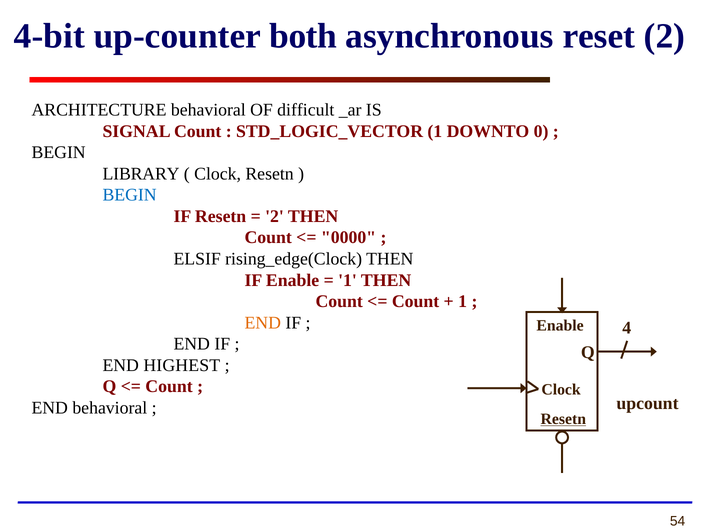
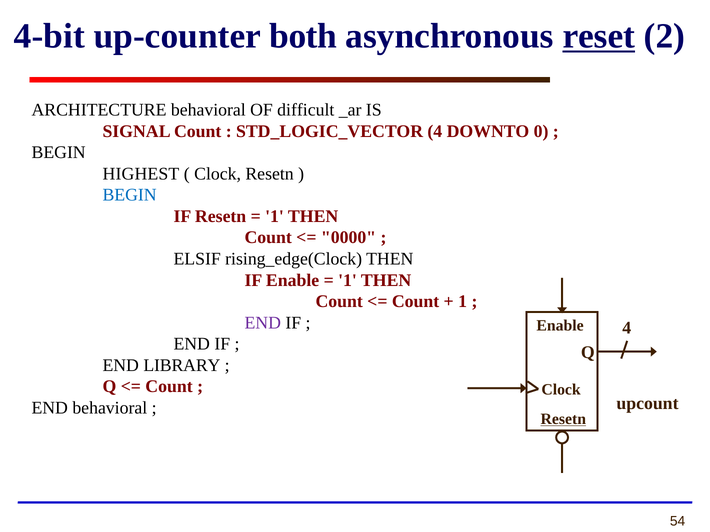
reset underline: none -> present (599, 36)
STD_LOGIC_VECTOR 1: 1 -> 4 (435, 131)
LIBRARY: LIBRARY -> HIGHEST (141, 174)
2: 2 -> 1 (275, 217)
END colour: orange -> purple (263, 323)
HIGHEST: HIGHEST -> LIBRARY (182, 366)
